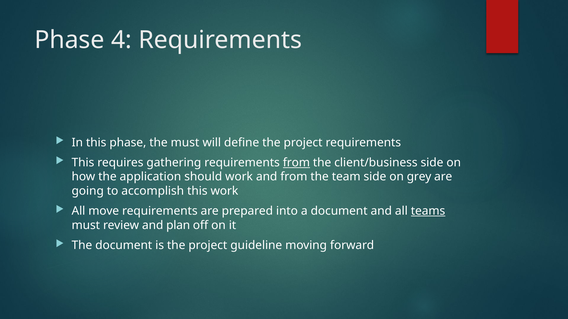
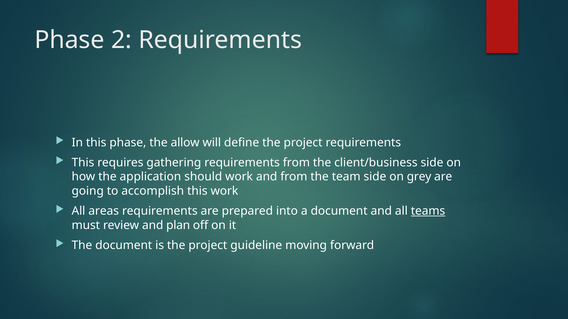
4: 4 -> 2 (121, 40)
the must: must -> allow (185, 143)
from underline: present -> none (296, 163)
move: move -> areas (104, 211)
